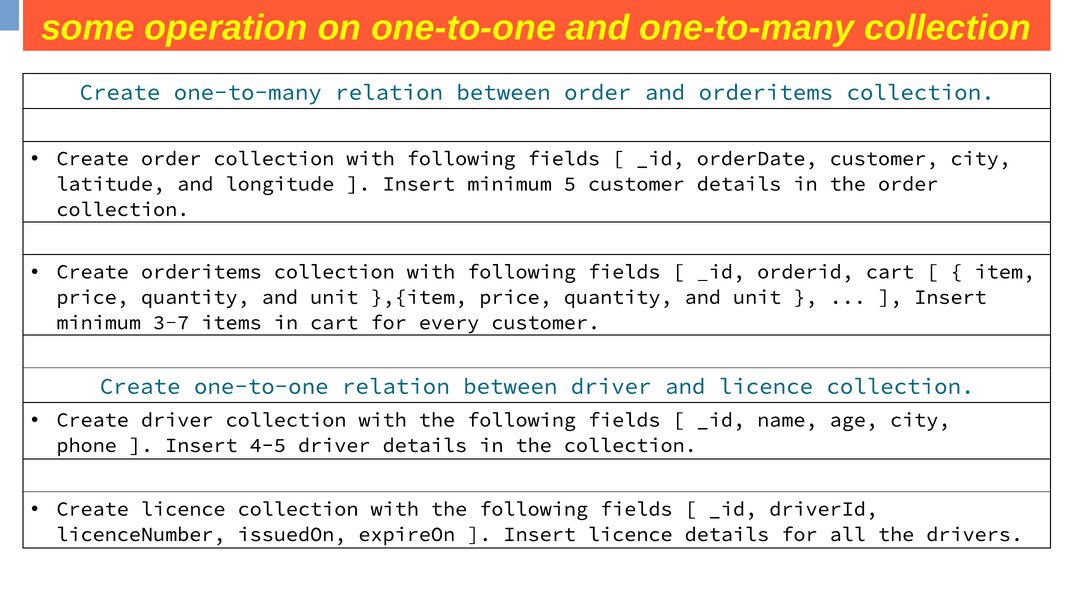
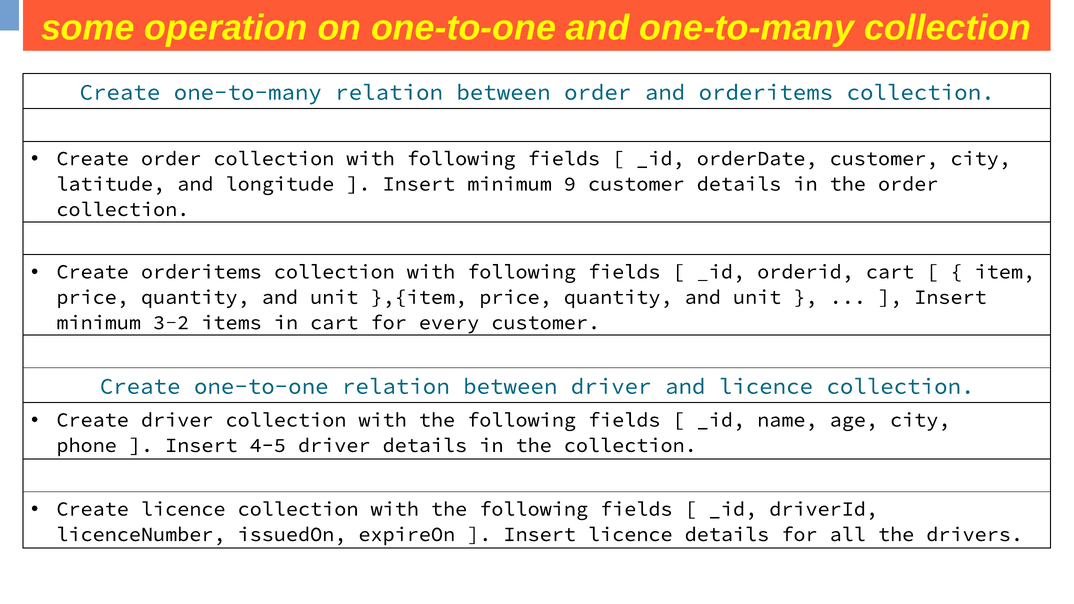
5: 5 -> 9 (570, 184)
3-7: 3-7 -> 3-2 (171, 323)
